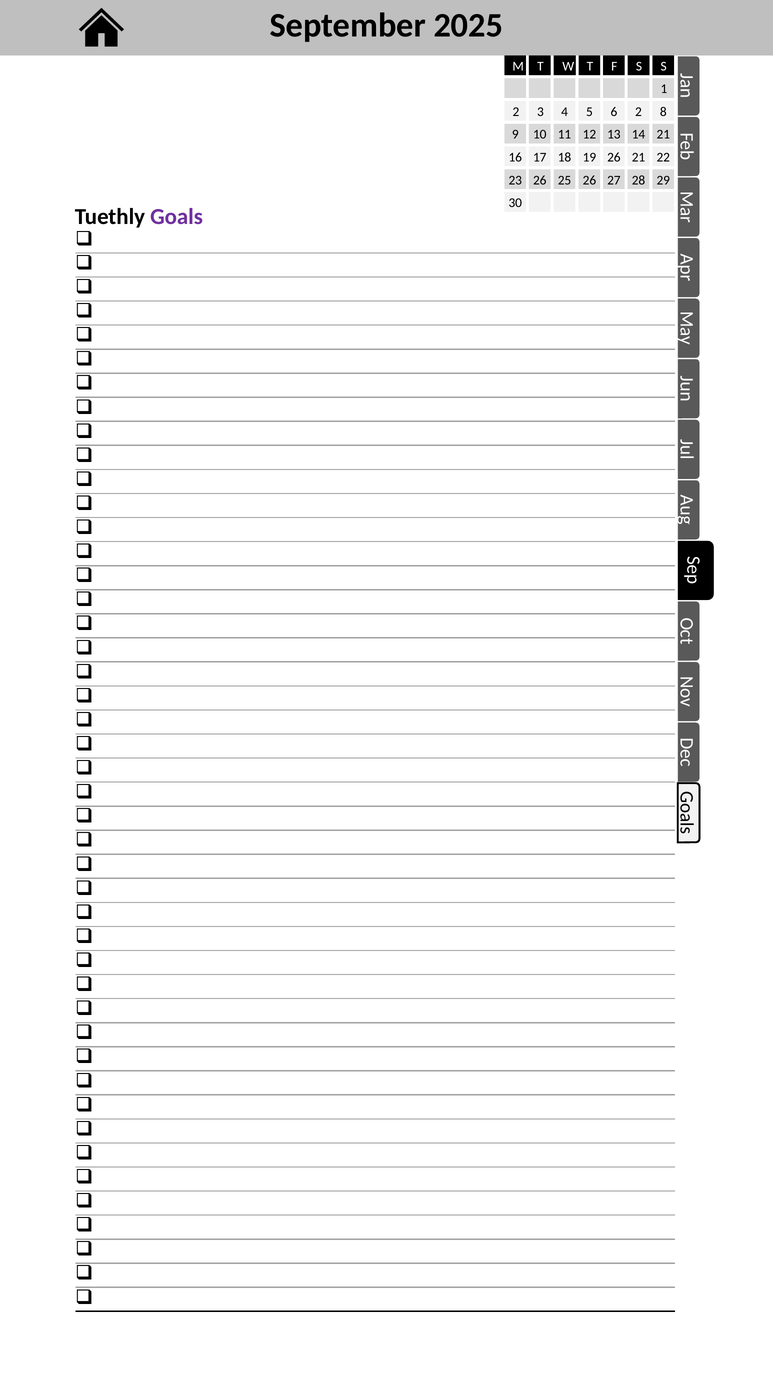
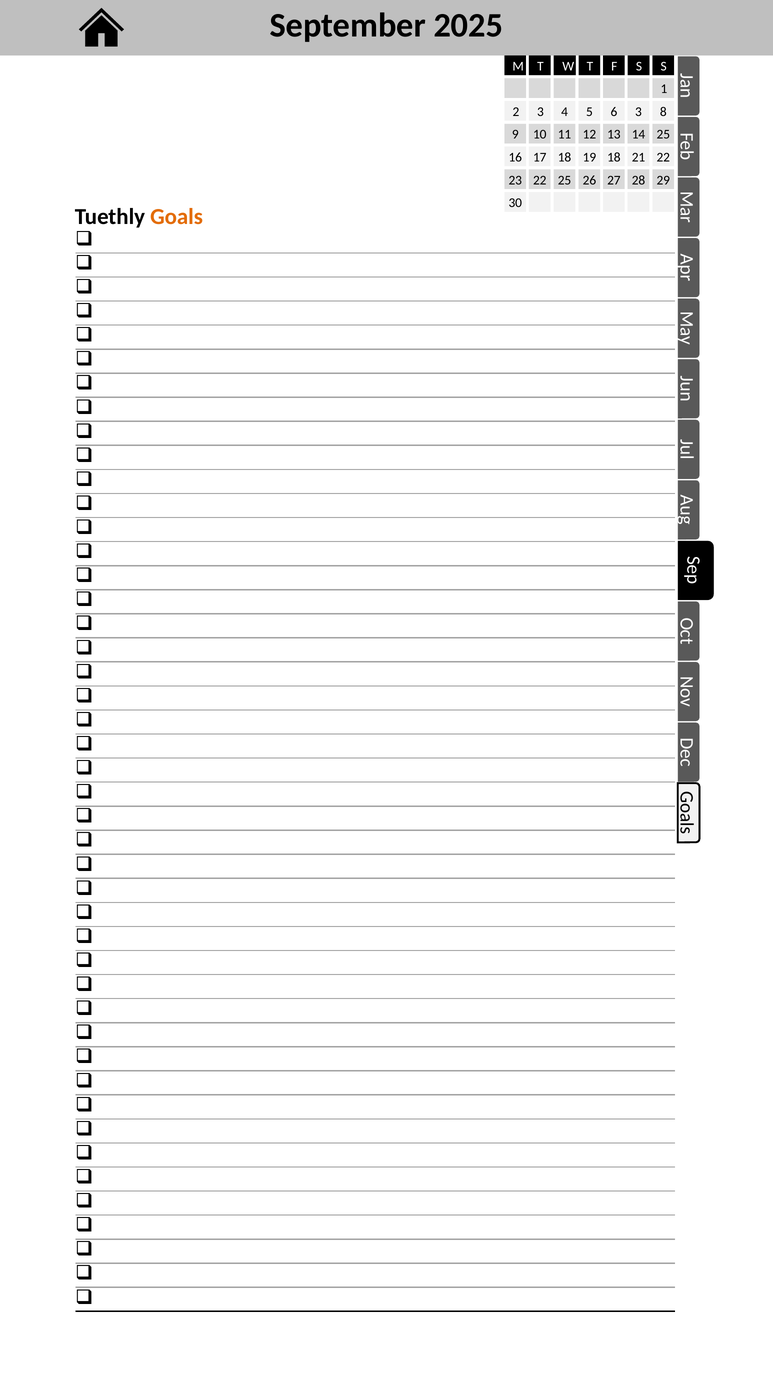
6 2: 2 -> 3 (638, 112)
14 21: 21 -> 25 (663, 135)
19 26: 26 -> 18 (614, 157)
23 26: 26 -> 22 (540, 180)
Goals colour: purple -> orange (177, 217)
